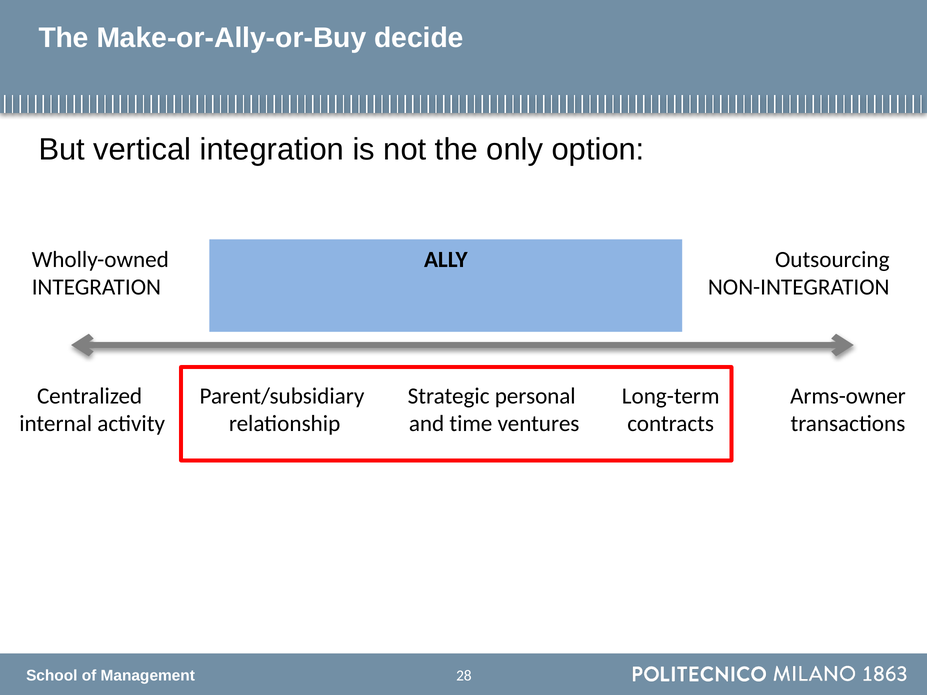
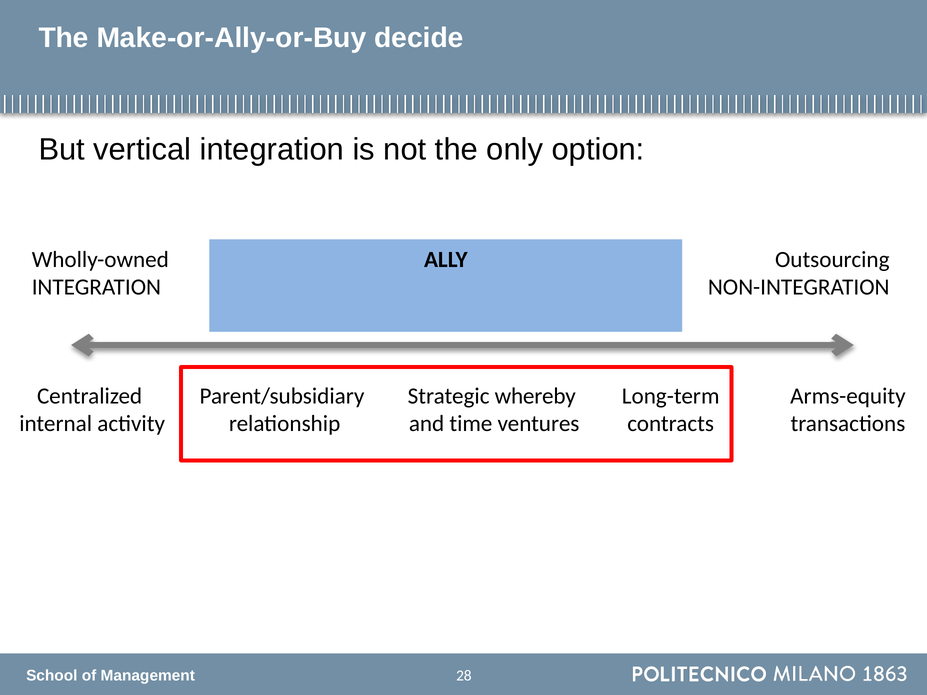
personal: personal -> whereby (535, 396)
Arms-owner: Arms-owner -> Arms-equity (848, 396)
